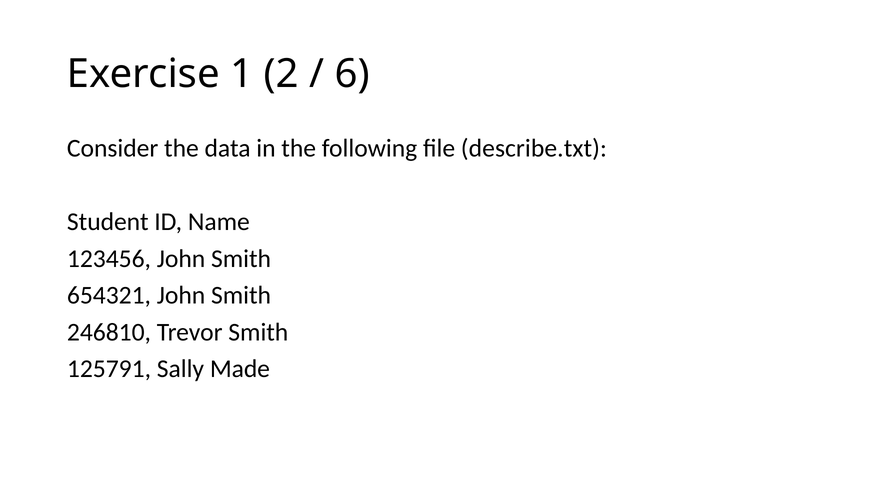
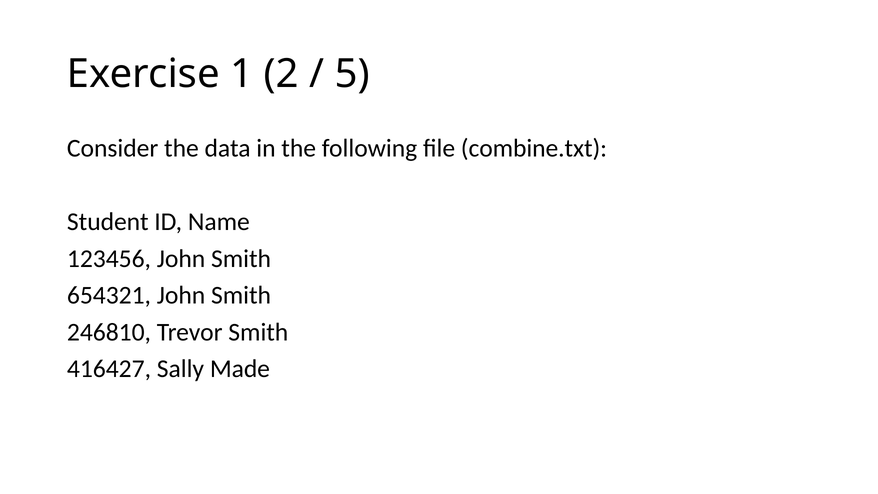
6: 6 -> 5 (352, 74)
describe.txt: describe.txt -> combine.txt (534, 148)
125791: 125791 -> 416427 (109, 369)
